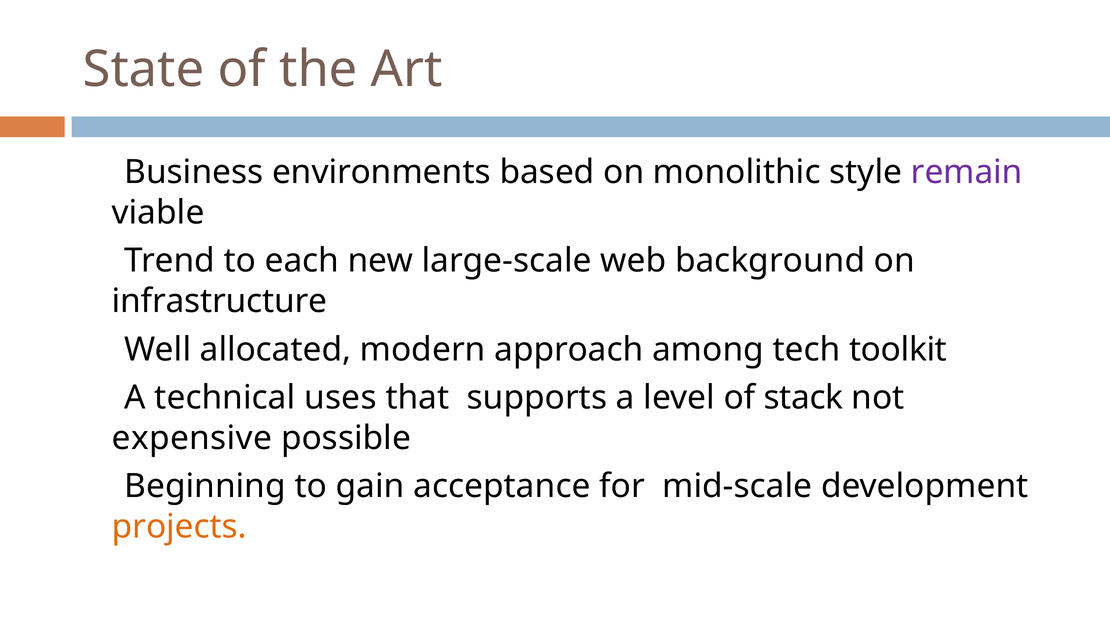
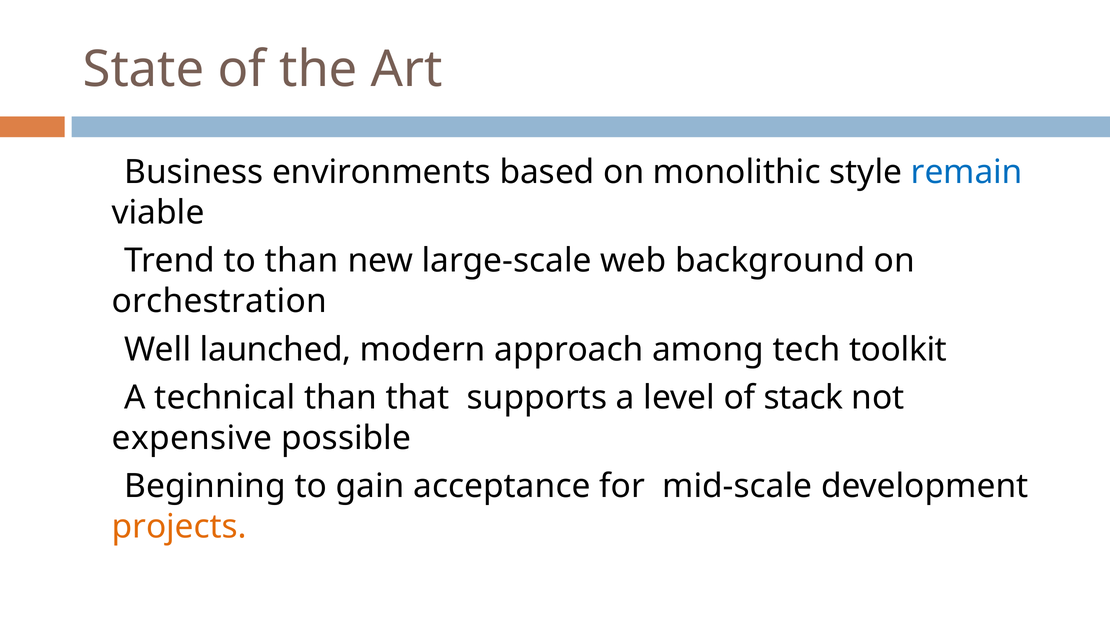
remain colour: purple -> blue (967, 172)
to each: each -> than (302, 261)
infrastructure: infrastructure -> orchestration (219, 301)
allocated: allocated -> launched (276, 350)
technical uses: uses -> than (340, 398)
